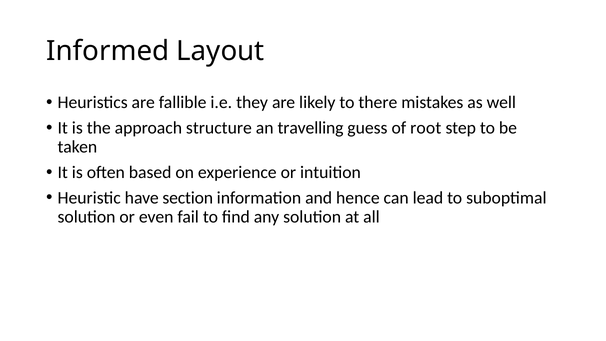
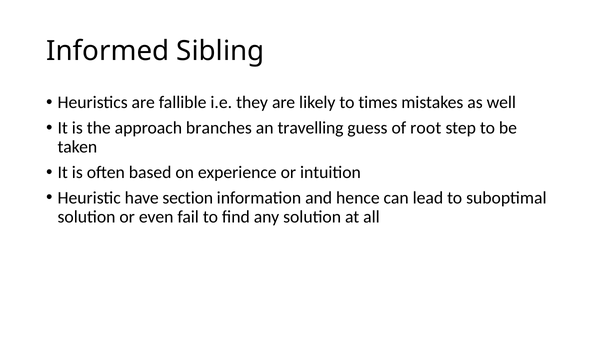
Layout: Layout -> Sibling (220, 51)
there: there -> times (378, 102)
structure: structure -> branches (219, 128)
